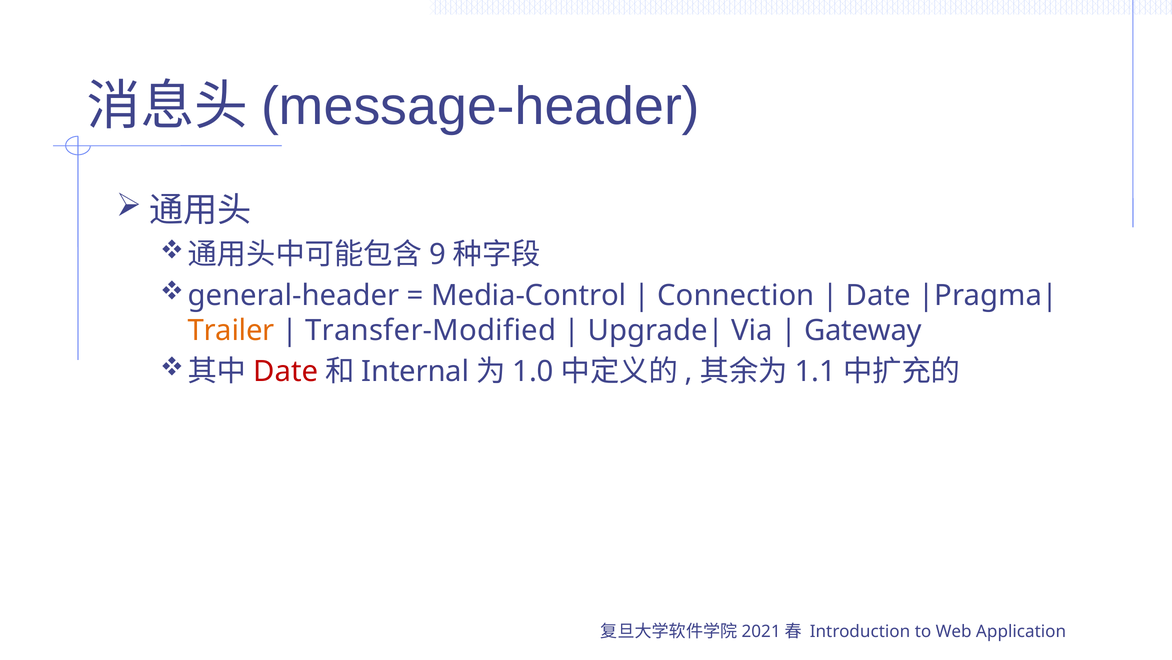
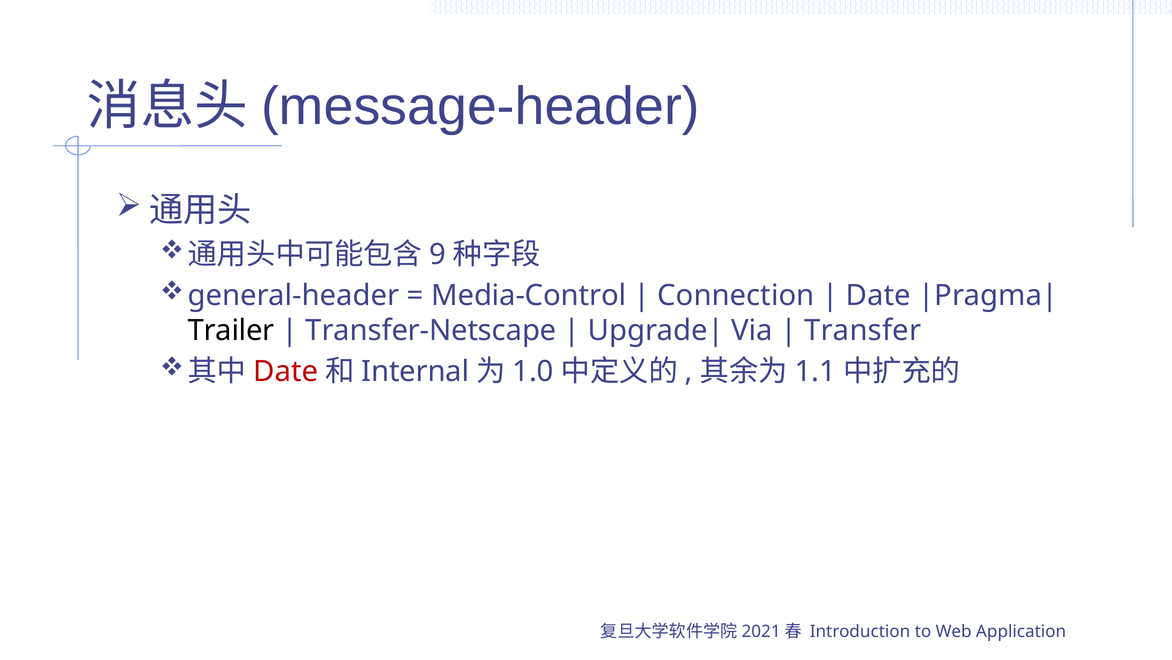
Trailer colour: orange -> black (231, 330)
Transfer-Modified: Transfer-Modified -> Transfer-Netscape (431, 330)
Gateway: Gateway -> Transfer (863, 330)
